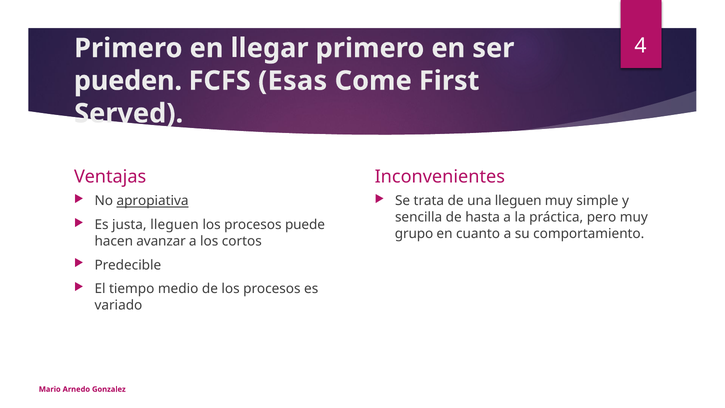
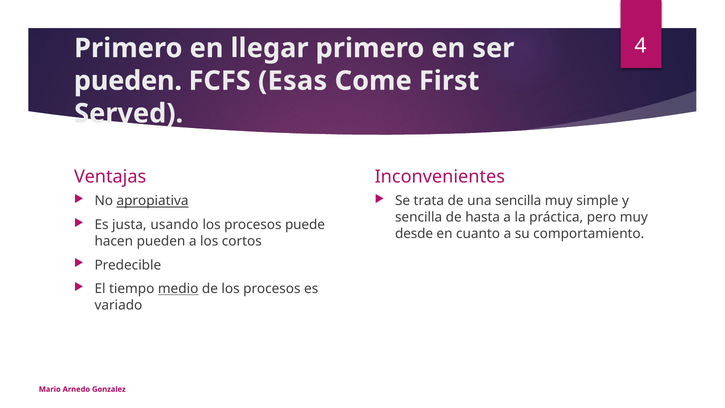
una lleguen: lleguen -> sencilla (518, 201)
justa lleguen: lleguen -> usando (174, 225)
grupo: grupo -> desde (414, 234)
hacen avanzar: avanzar -> pueden (161, 241)
medio underline: none -> present (178, 289)
